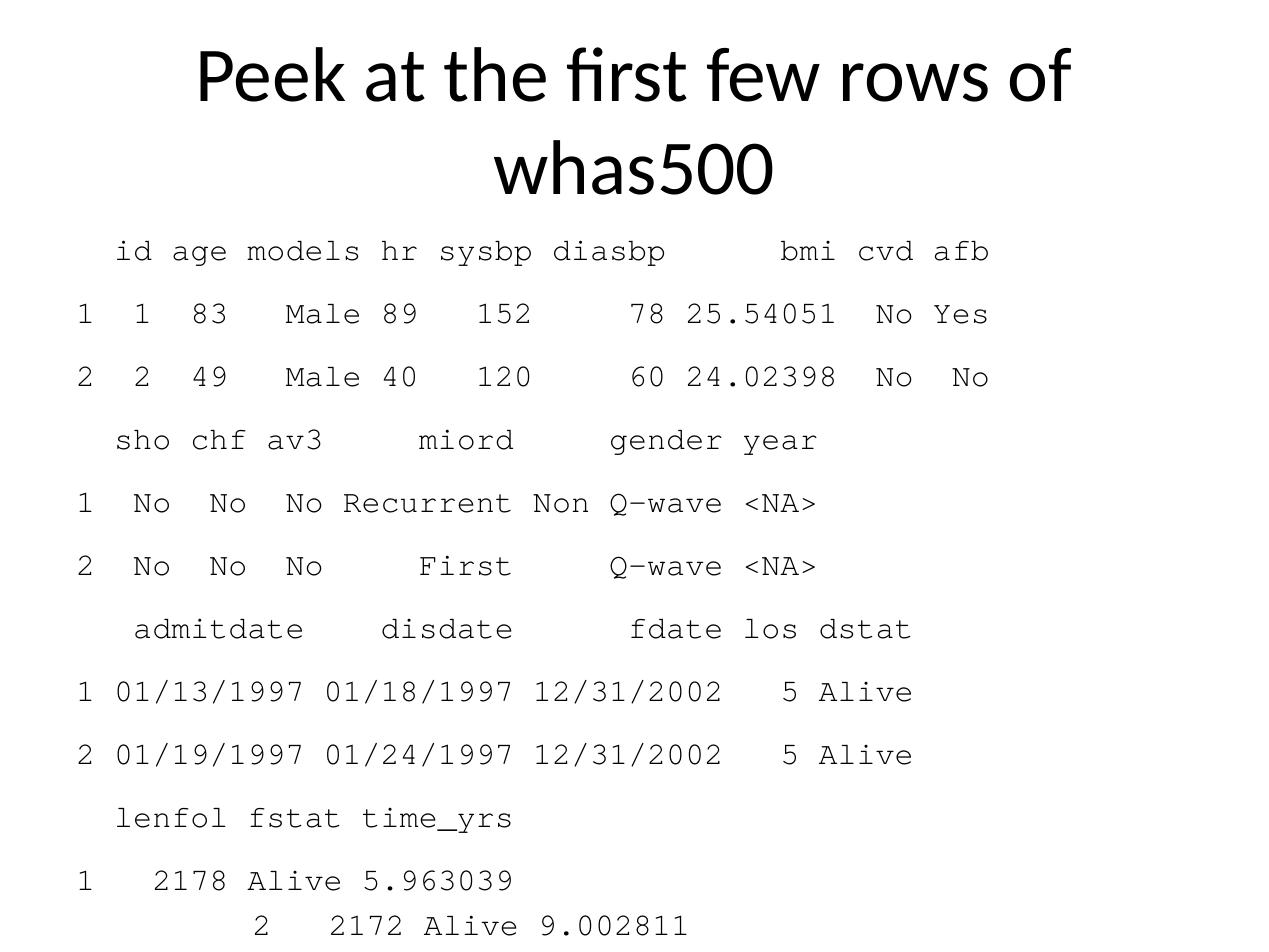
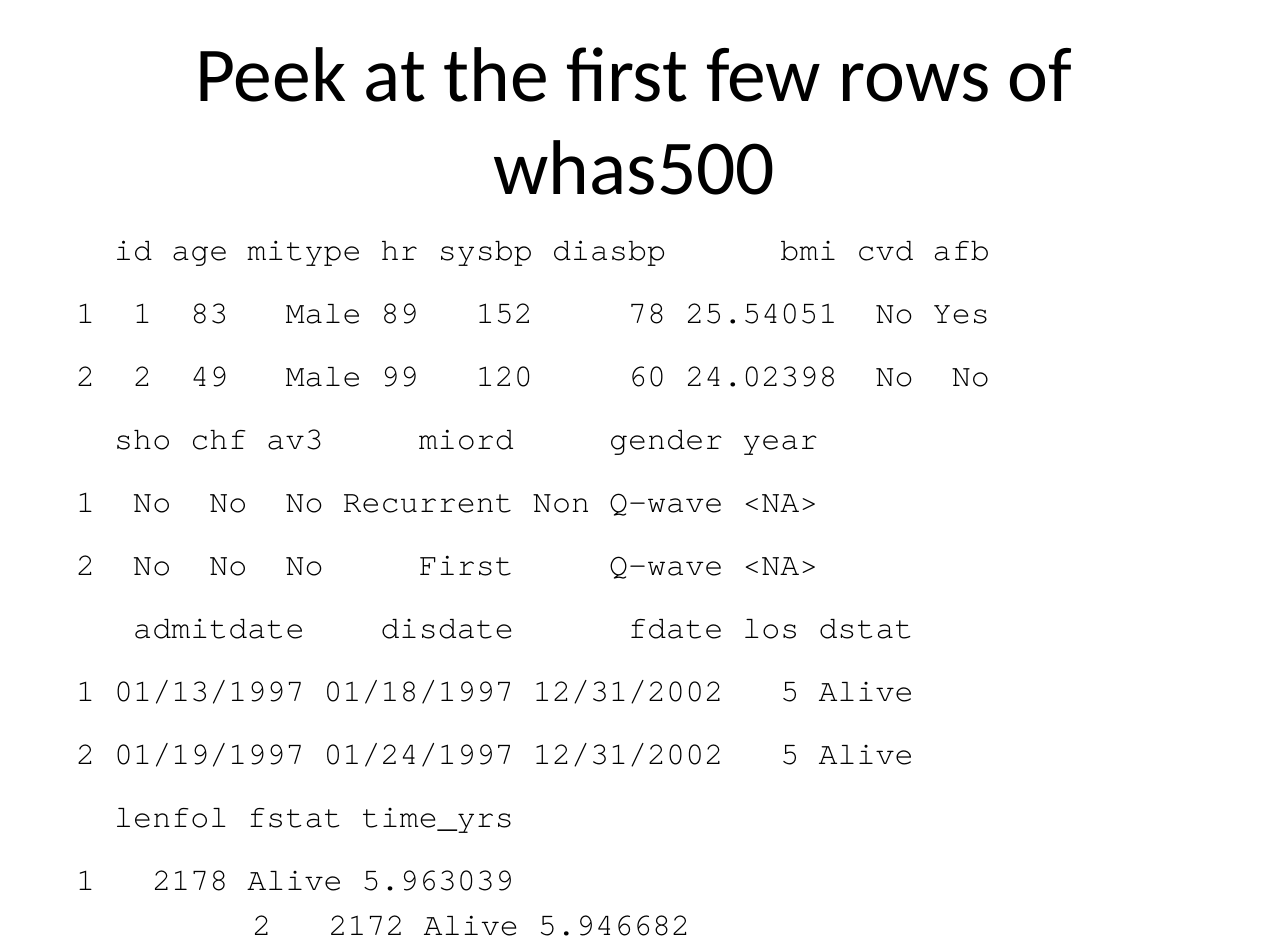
models: models -> mitype (305, 250)
40: 40 -> 99 (400, 376)
9.002811: 9.002811 -> 5.946682 (614, 925)
